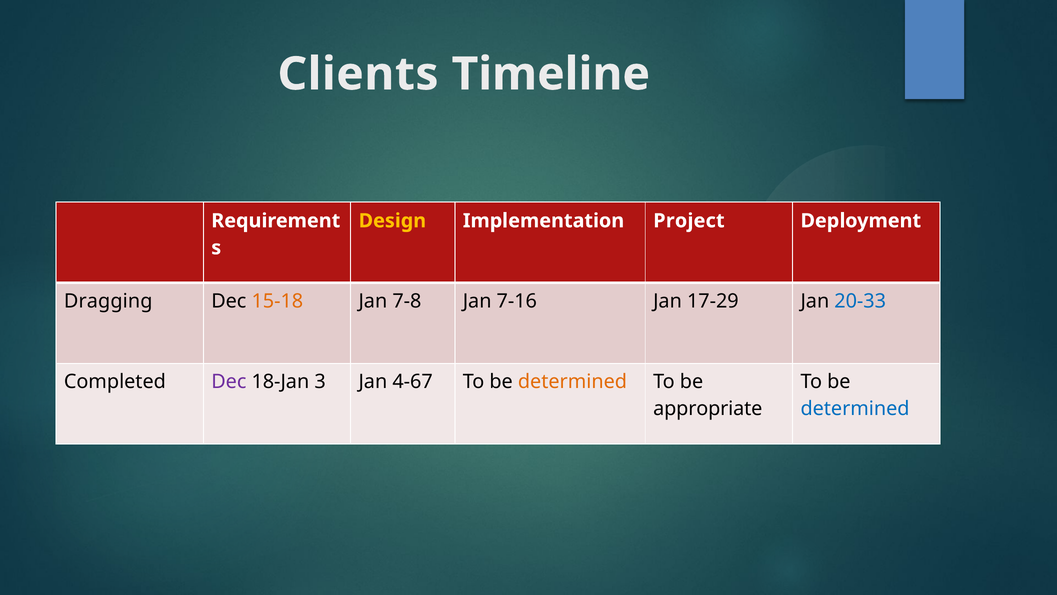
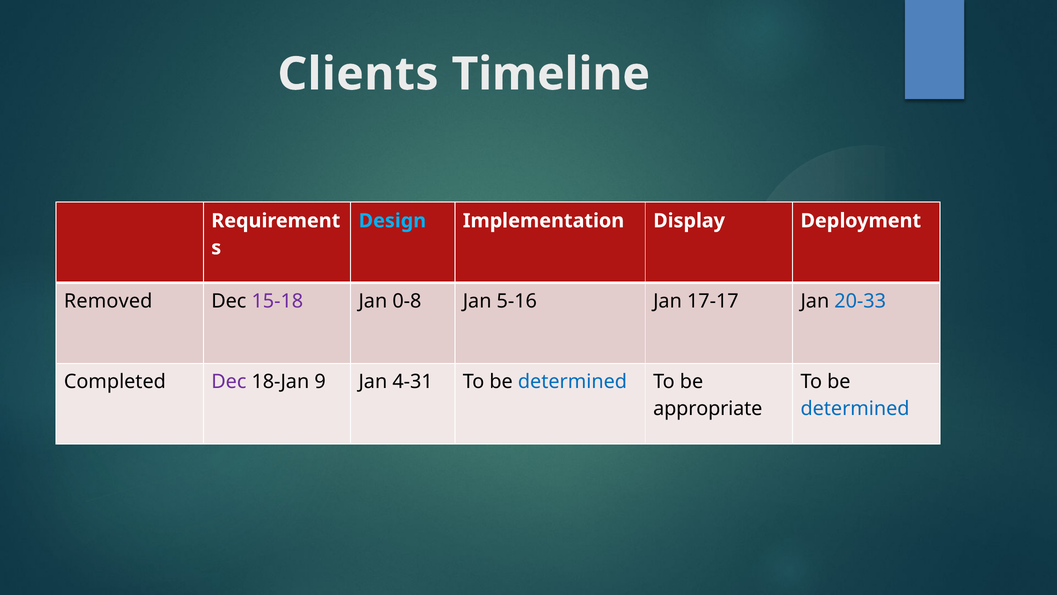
Design colour: yellow -> light blue (392, 221)
Project: Project -> Display (689, 221)
Dragging: Dragging -> Removed (108, 301)
15-18 colour: orange -> purple (277, 301)
7-8: 7-8 -> 0-8 (407, 301)
7-16: 7-16 -> 5-16 (517, 301)
17-29: 17-29 -> 17-17 (713, 301)
3: 3 -> 9 (320, 382)
4-67: 4-67 -> 4-31 (413, 382)
determined colour: orange -> blue (572, 382)
